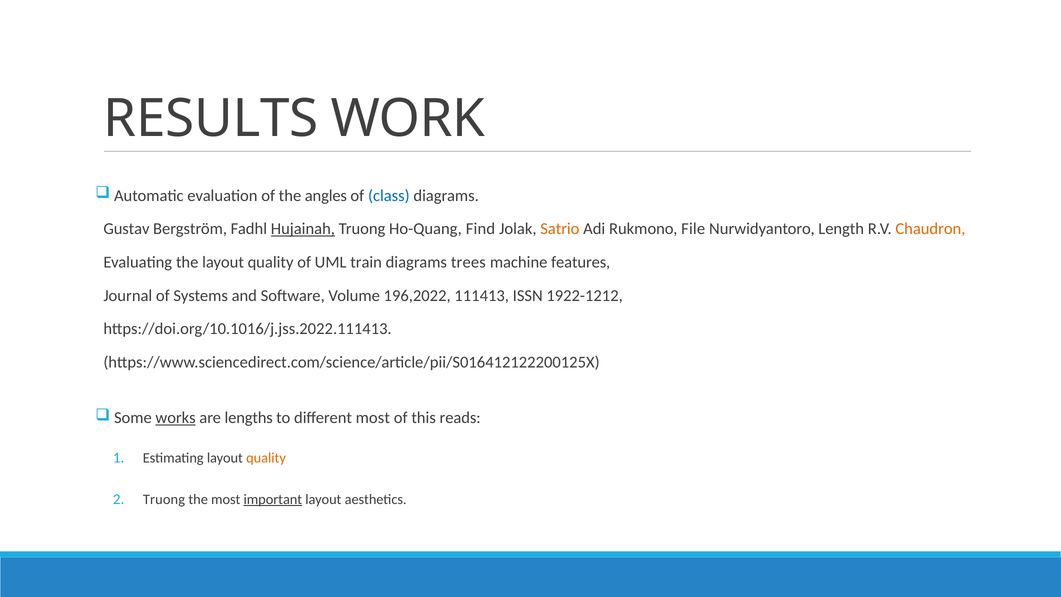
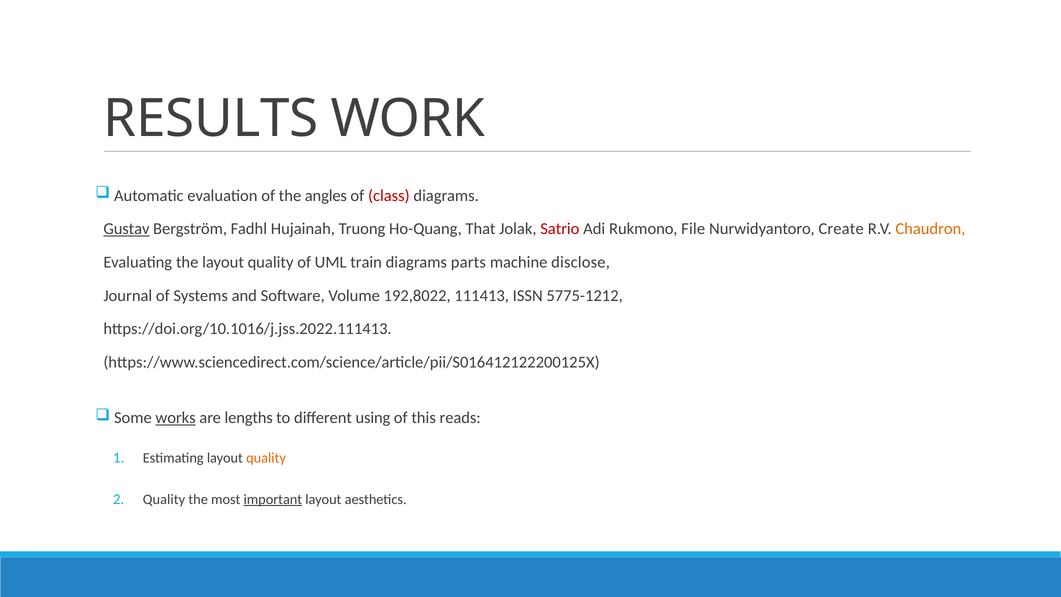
class colour: blue -> red (389, 196)
Gustav underline: none -> present (126, 229)
Hujainah underline: present -> none (303, 229)
Find: Find -> That (481, 229)
Satrio colour: orange -> red (560, 229)
Length: Length -> Create (841, 229)
trees: trees -> parts (468, 262)
features: features -> disclose (581, 262)
196,2022: 196,2022 -> 192,8022 (417, 296)
1922-1212: 1922-1212 -> 5775-1212 (585, 296)
different most: most -> using (373, 418)
Truong: Truong -> Quality (164, 499)
